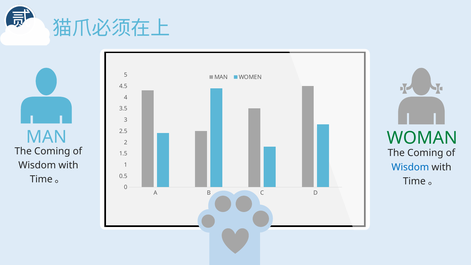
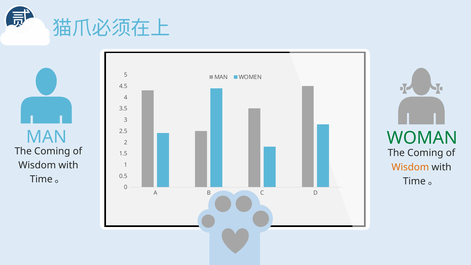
Wisdom colour: blue -> orange (410, 167)
